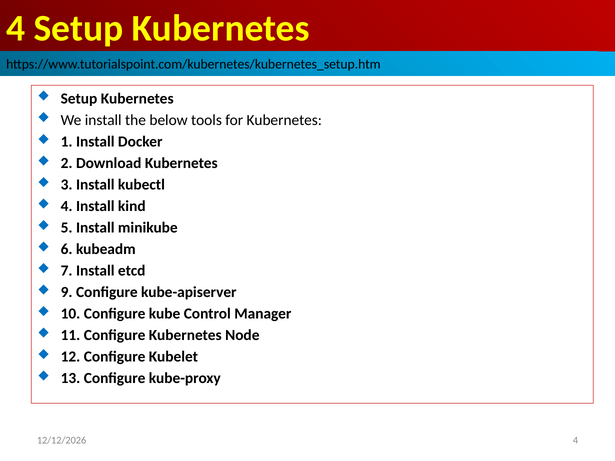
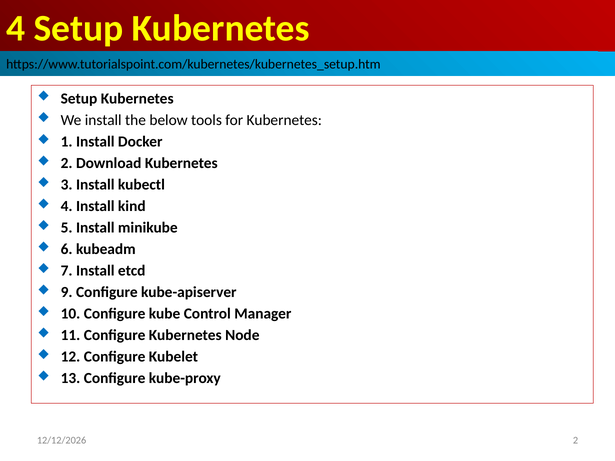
4: 4 -> 2 (576, 440)
